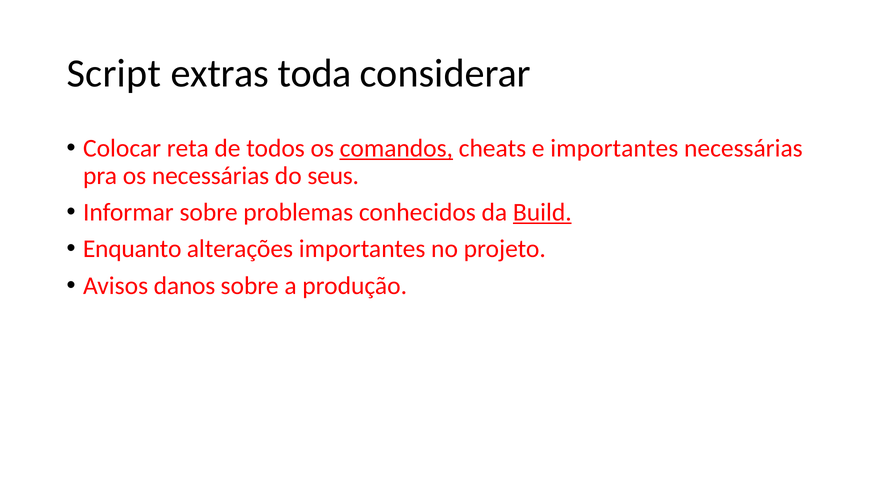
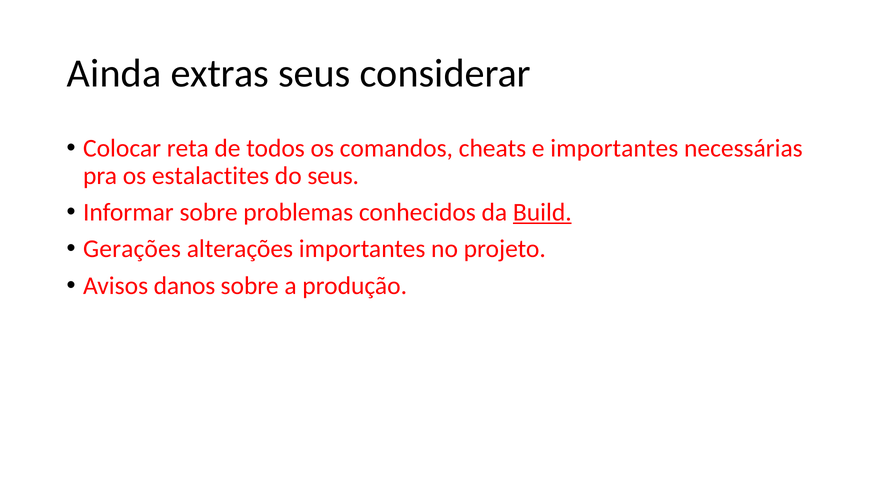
Script: Script -> Ainda (114, 74)
extras toda: toda -> seus (314, 74)
comandos underline: present -> none (396, 148)
os necessárias: necessárias -> estalactites (211, 176)
Enquanto: Enquanto -> Gerações (132, 249)
